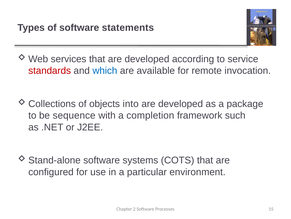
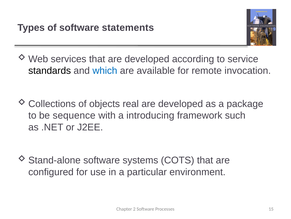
standards colour: red -> black (50, 70)
into: into -> real (131, 103)
completion: completion -> introducing (150, 115)
